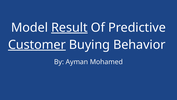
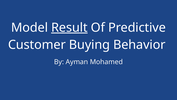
Customer underline: present -> none (37, 45)
